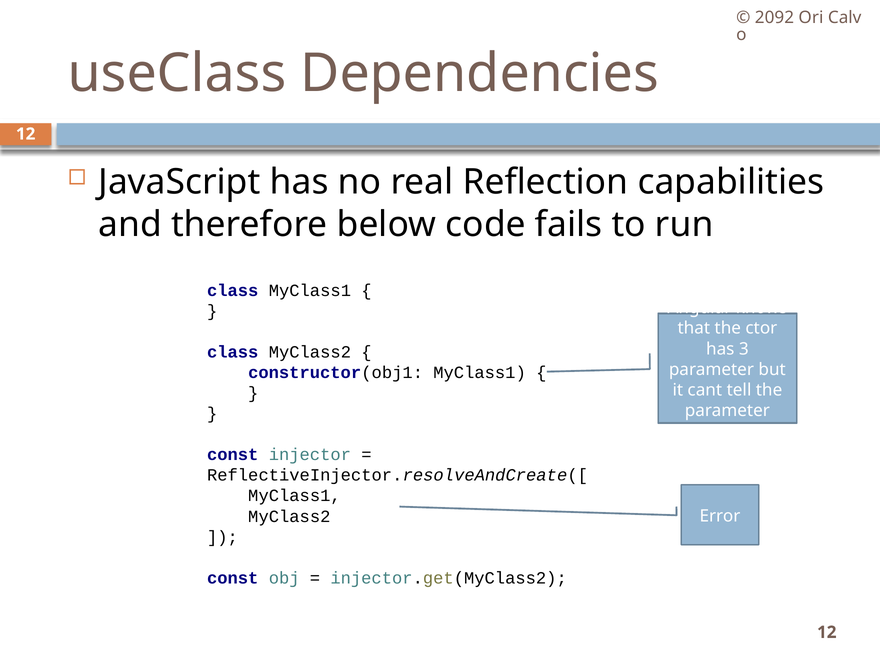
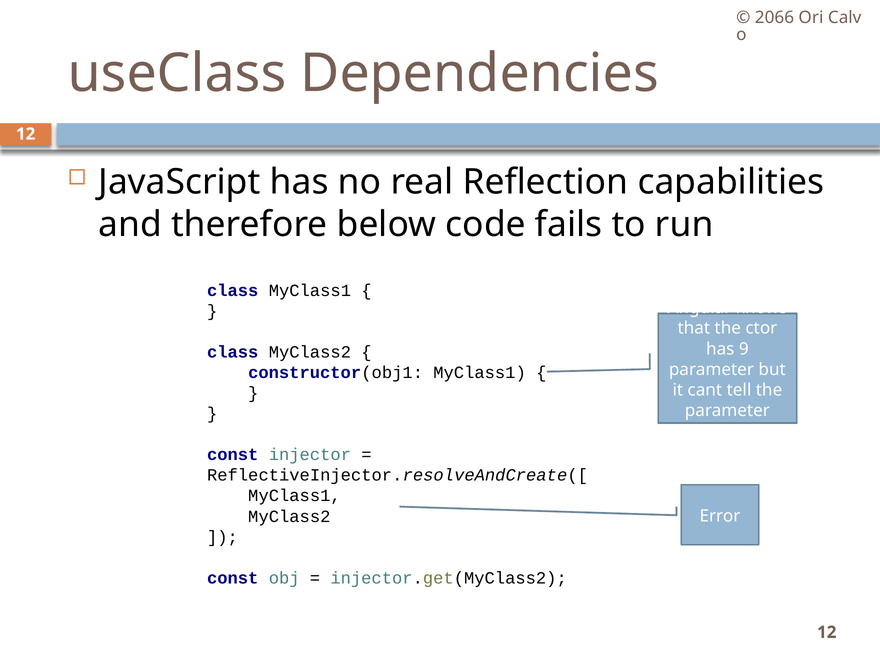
2092: 2092 -> 2066 (774, 17)
3: 3 -> 9 (744, 349)
